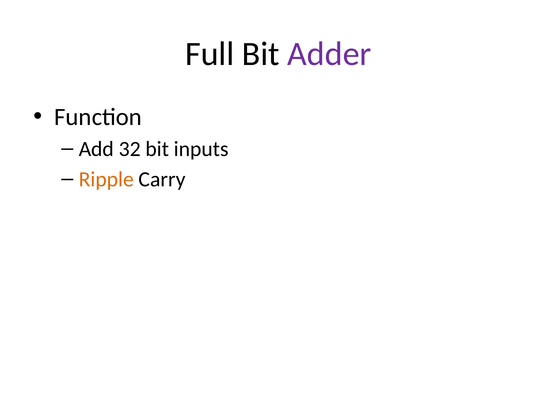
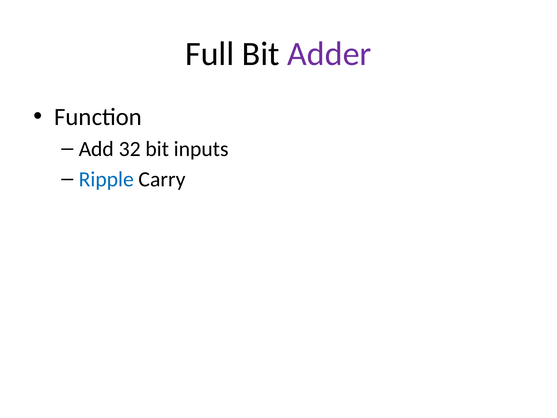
Ripple colour: orange -> blue (106, 179)
